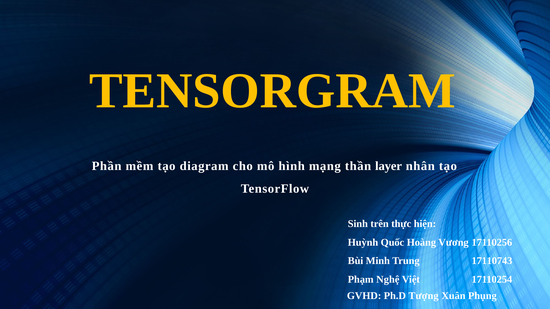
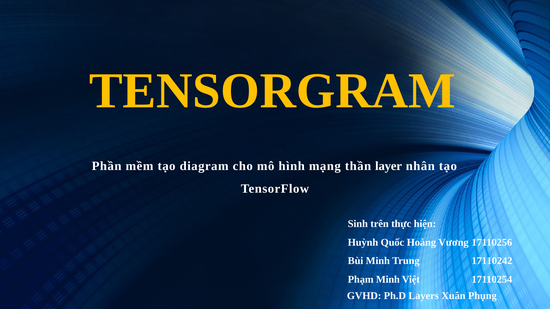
17110743: 17110743 -> 17110242 (492, 261)
Phạm Nghệ: Nghệ -> Minh (388, 280)
Tượng: Tượng -> Layers (424, 296)
